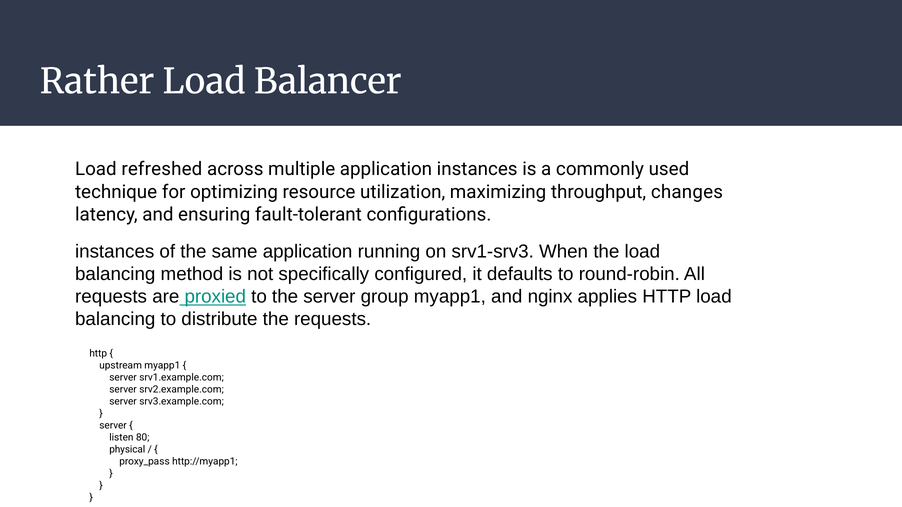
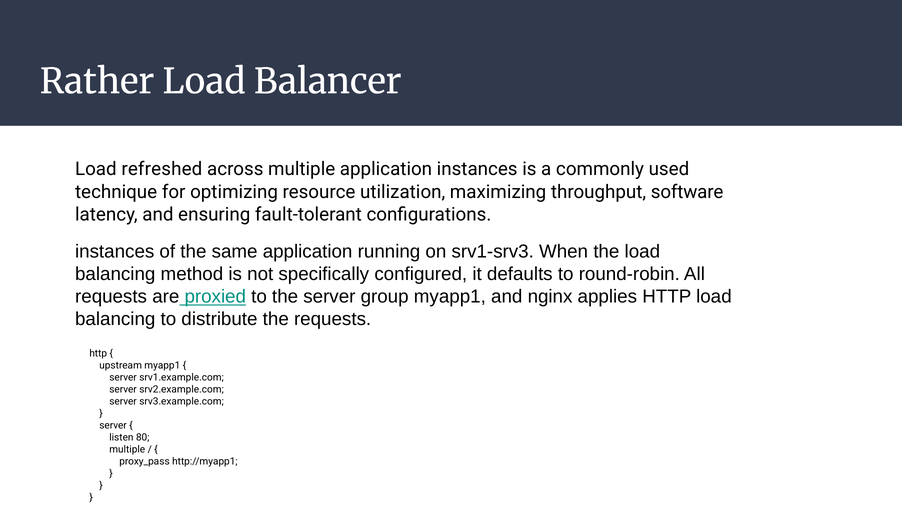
changes: changes -> software (687, 192)
physical: physical -> multiple (127, 450)
